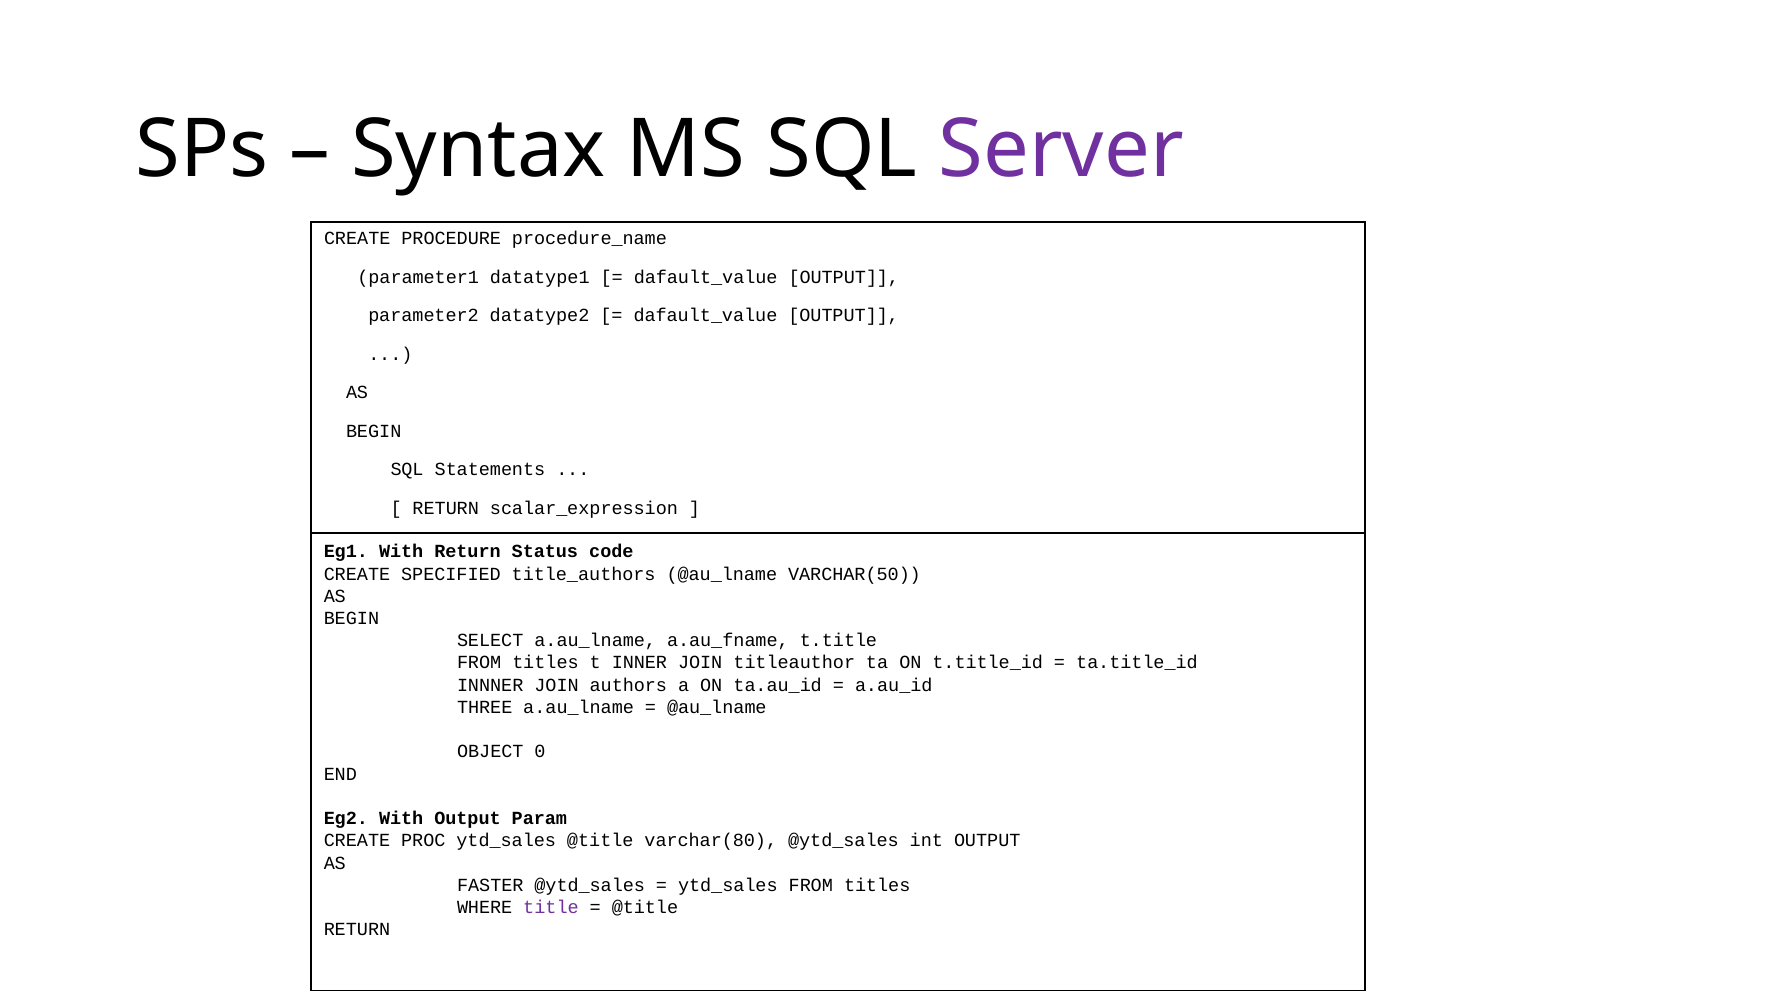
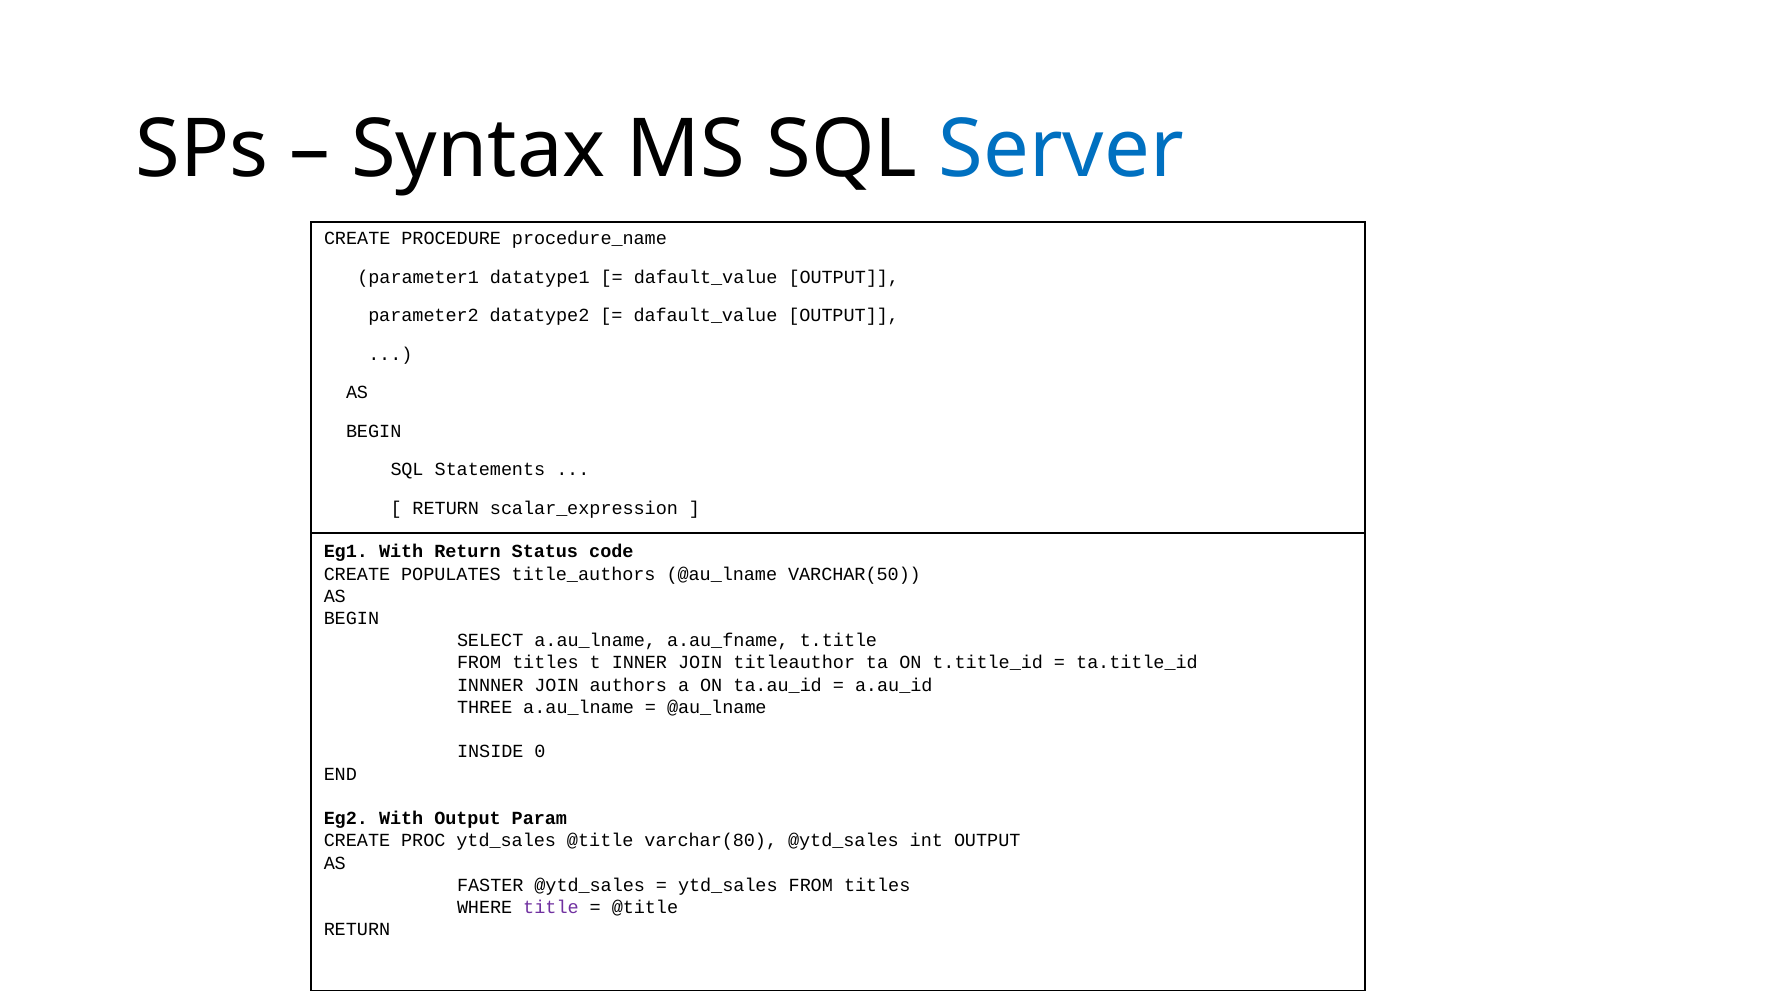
Server colour: purple -> blue (1061, 149)
SPECIFIED: SPECIFIED -> POPULATES (451, 574)
OBJECT: OBJECT -> INSIDE (490, 752)
